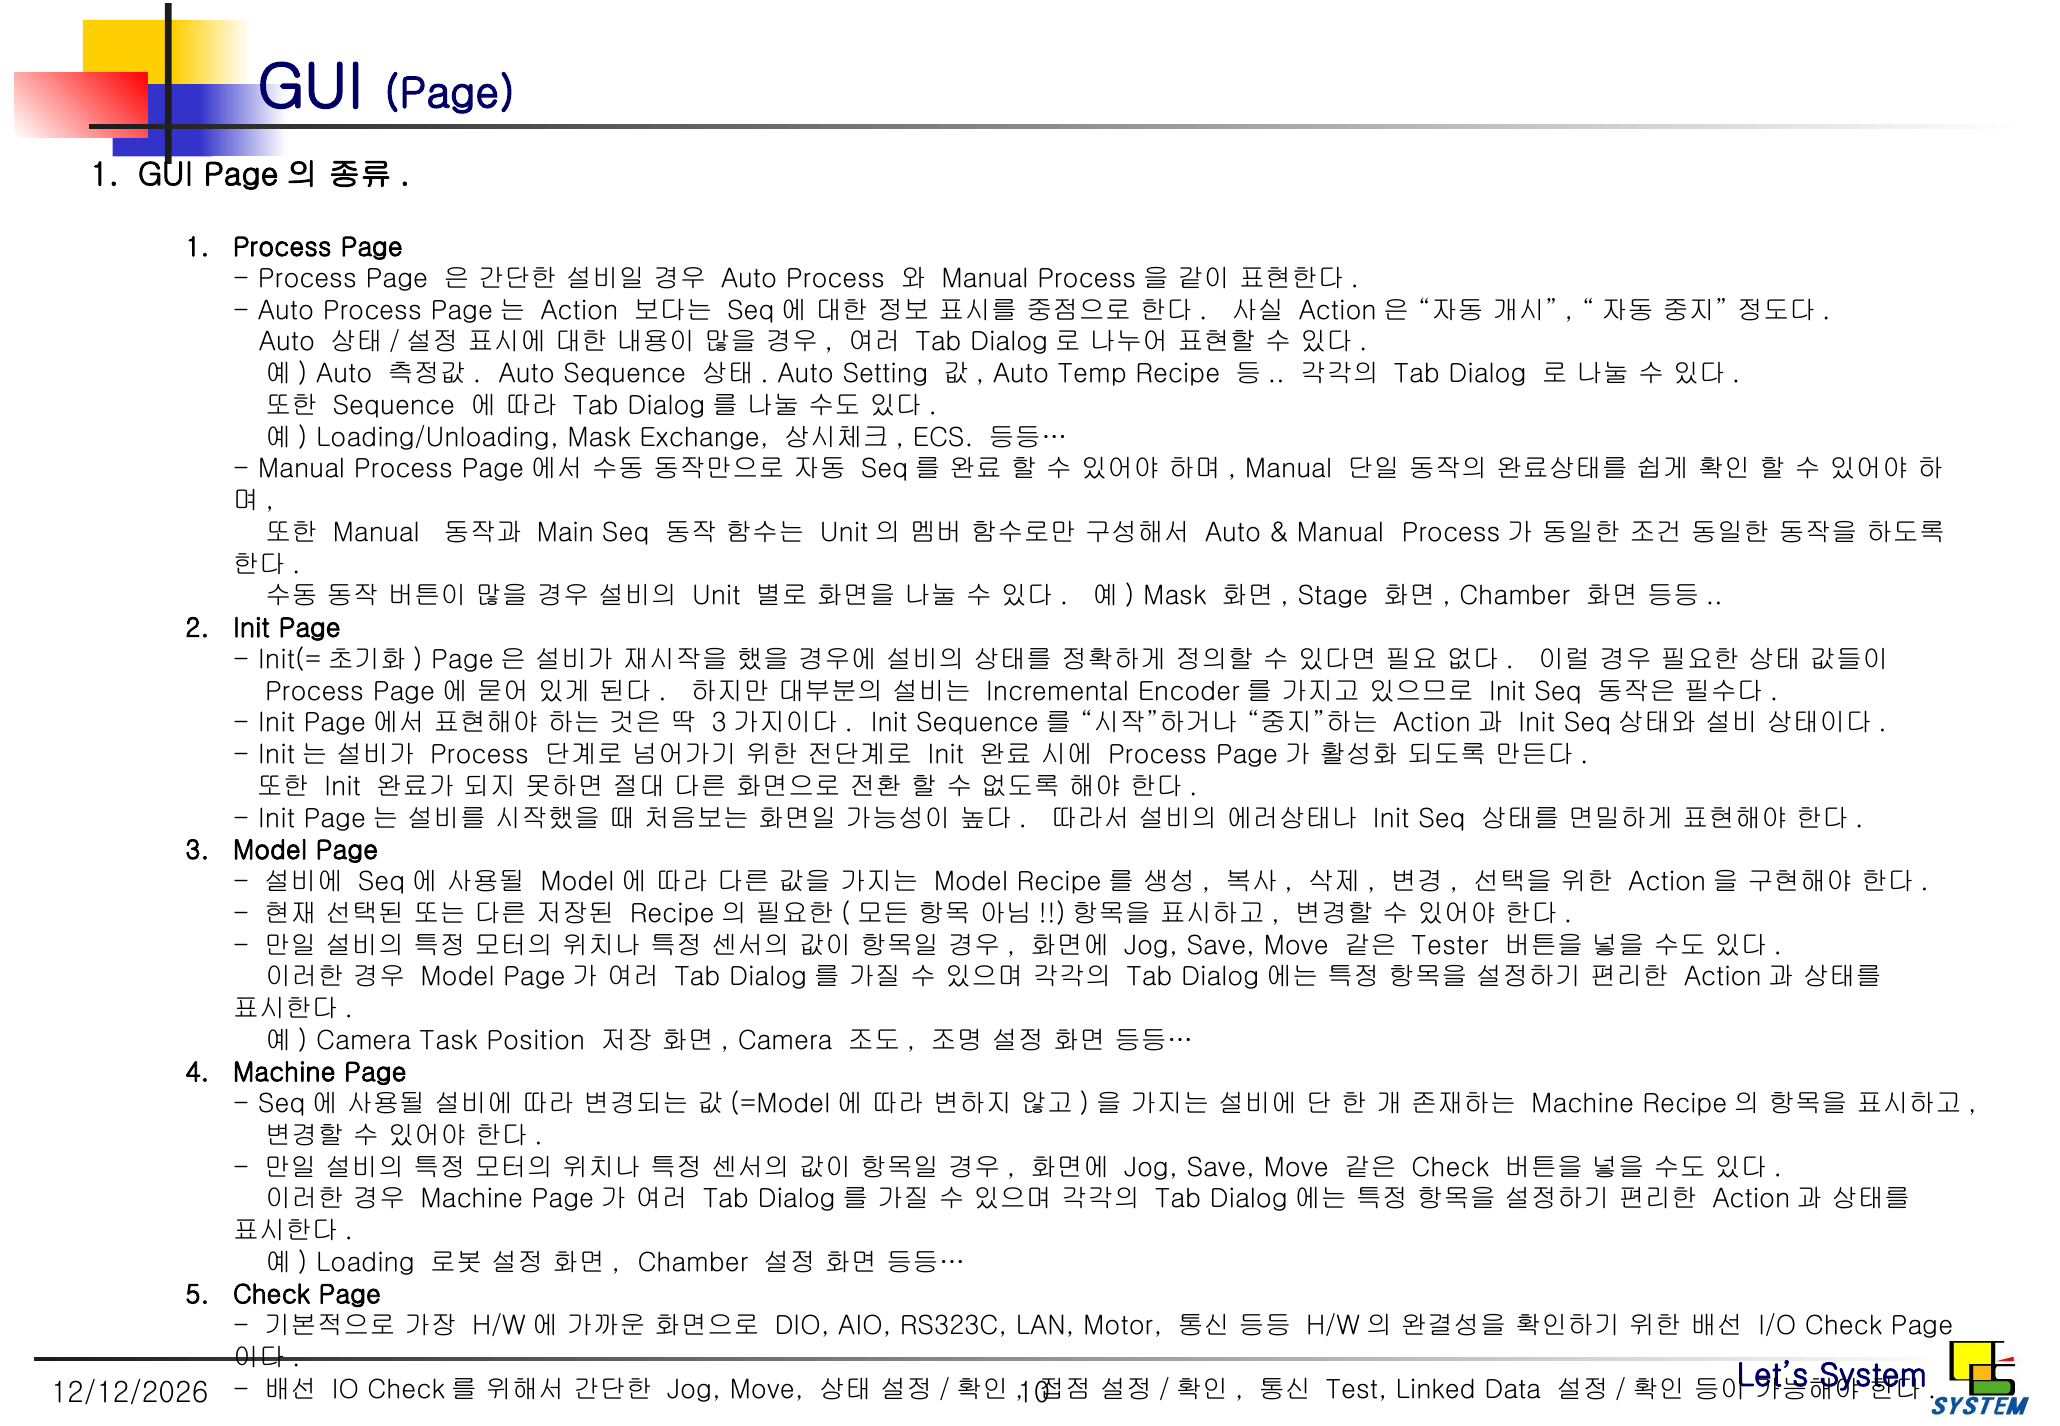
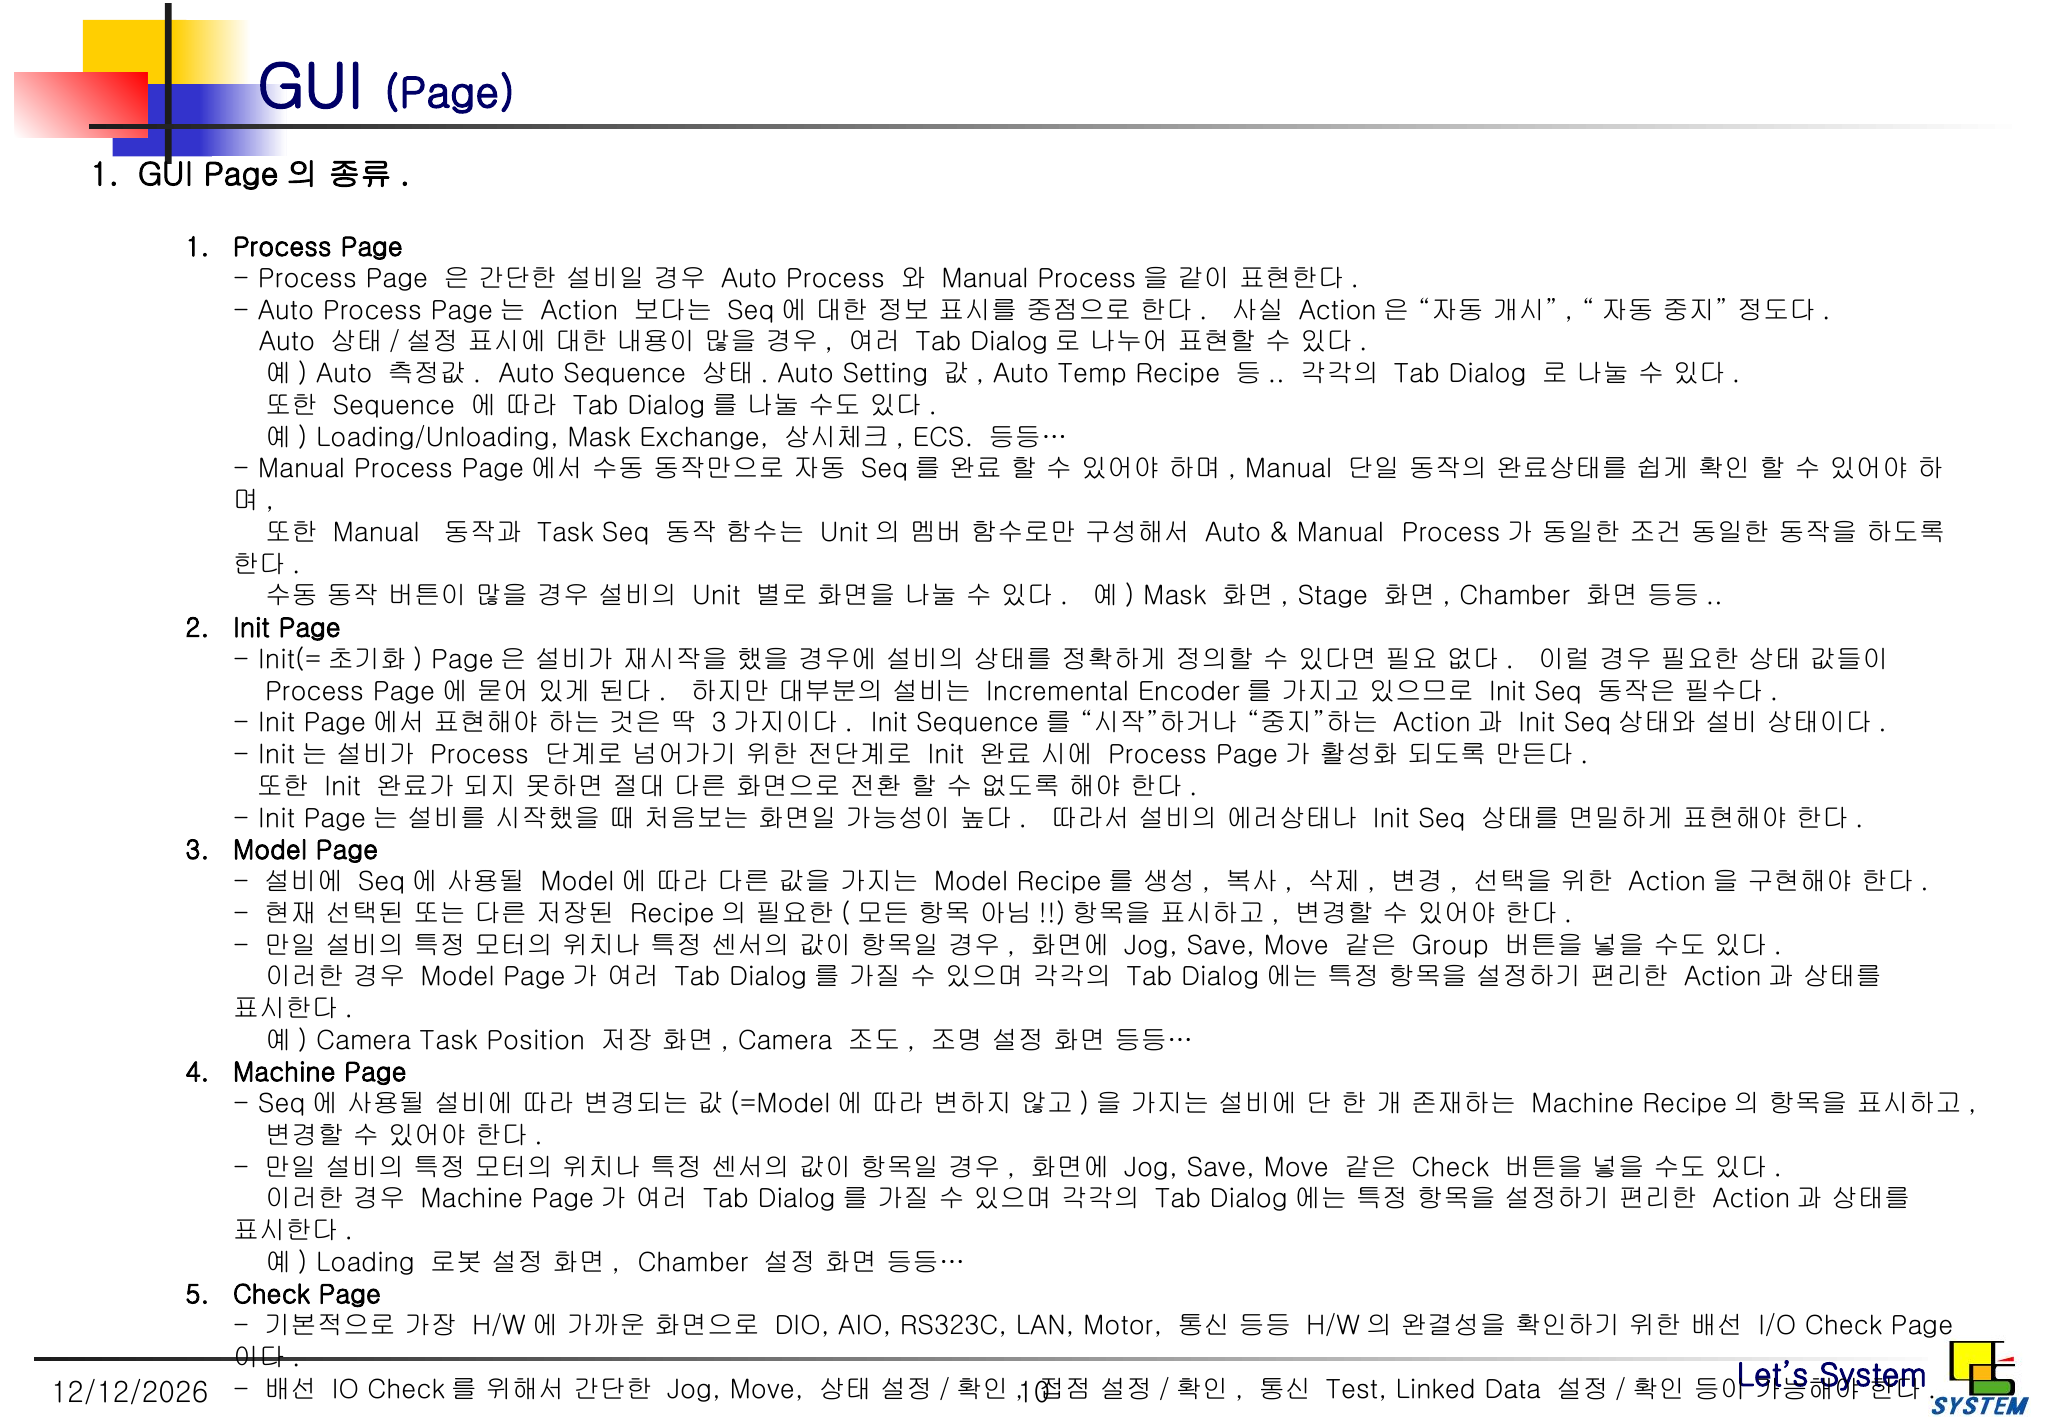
Main: Main -> Task (565, 533)
Tester: Tester -> Group (1450, 945)
